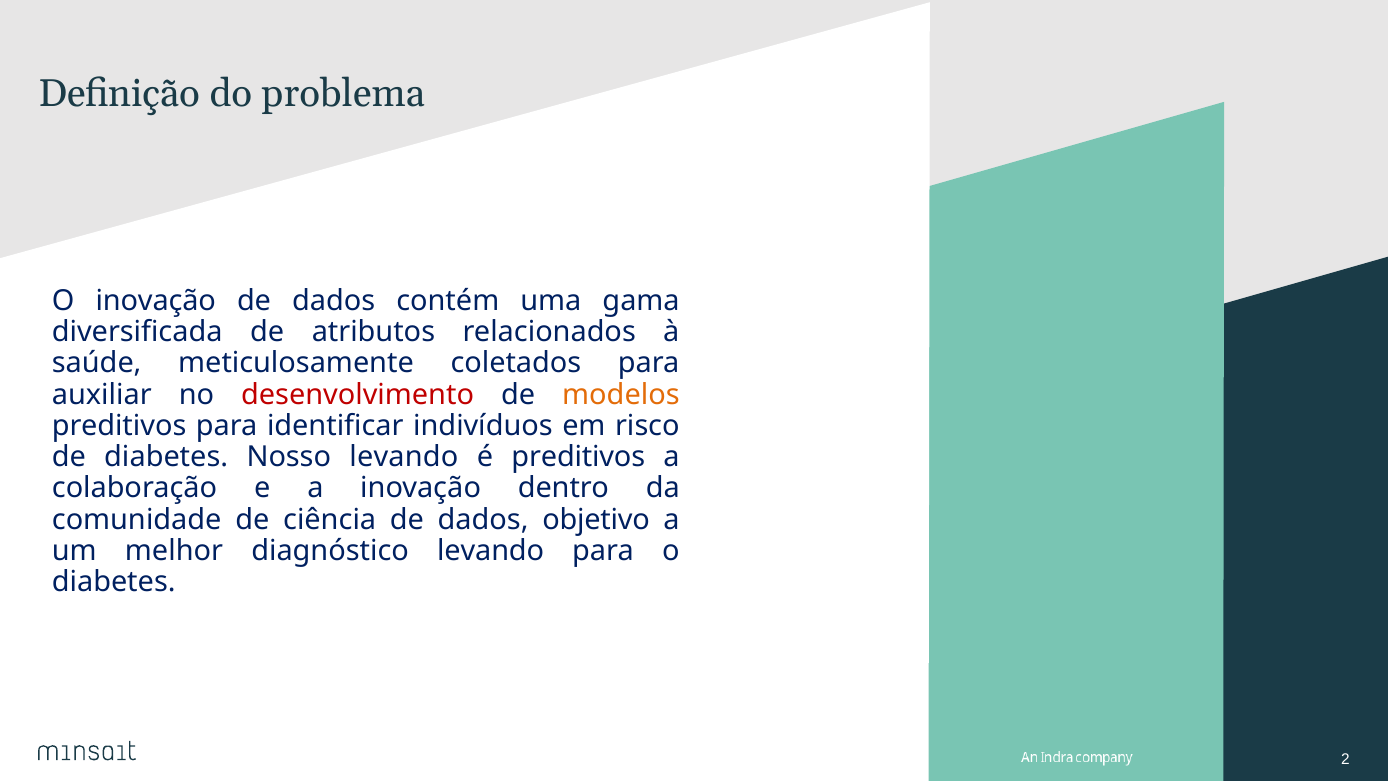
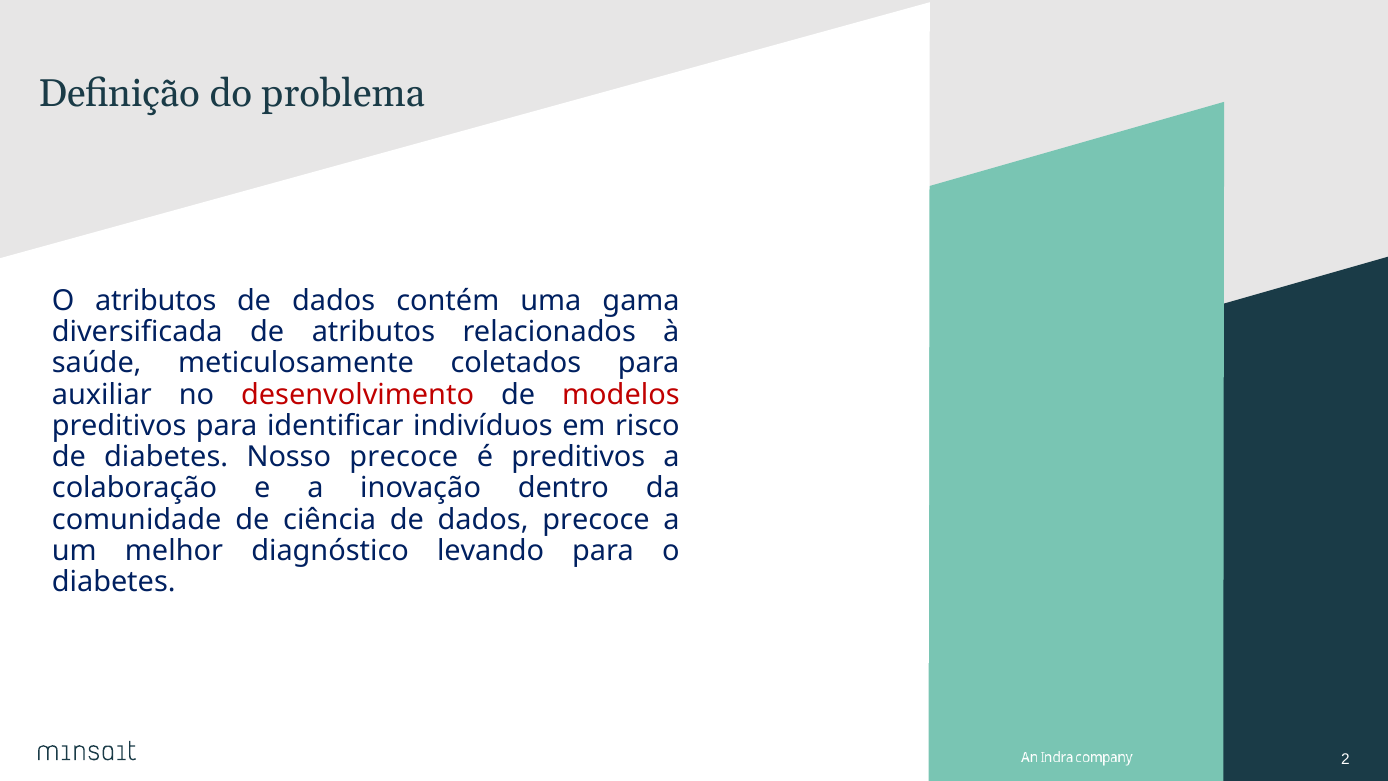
O inovação: inovação -> atributos (156, 301)
modelos colour: orange -> red (621, 394)
Nosso levando: levando -> precoce (404, 457)
dados objetivo: objetivo -> precoce (596, 519)
